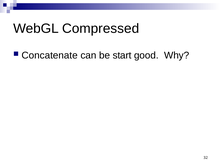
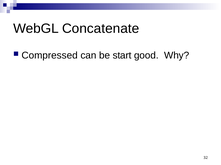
Compressed: Compressed -> Concatenate (101, 29)
Concatenate: Concatenate -> Compressed (50, 56)
